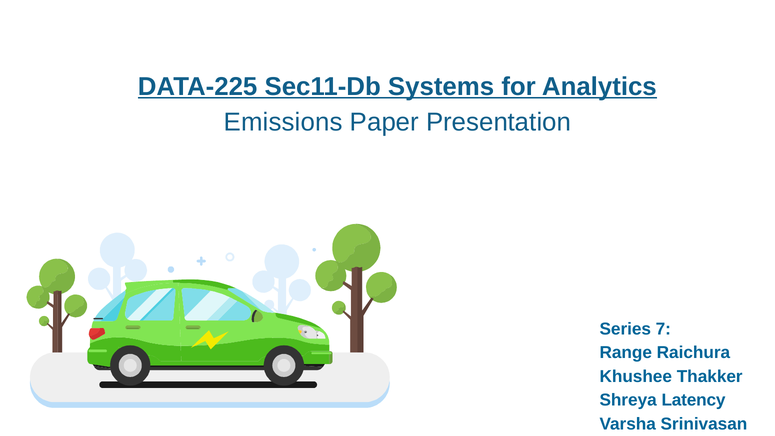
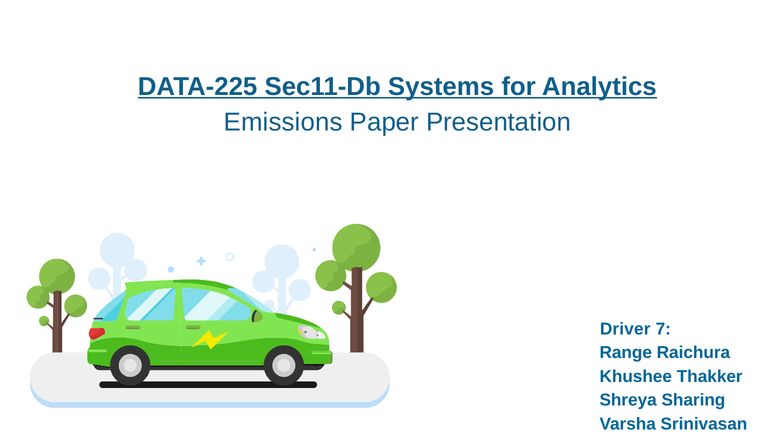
Series: Series -> Driver (625, 329)
Latency: Latency -> Sharing (693, 400)
